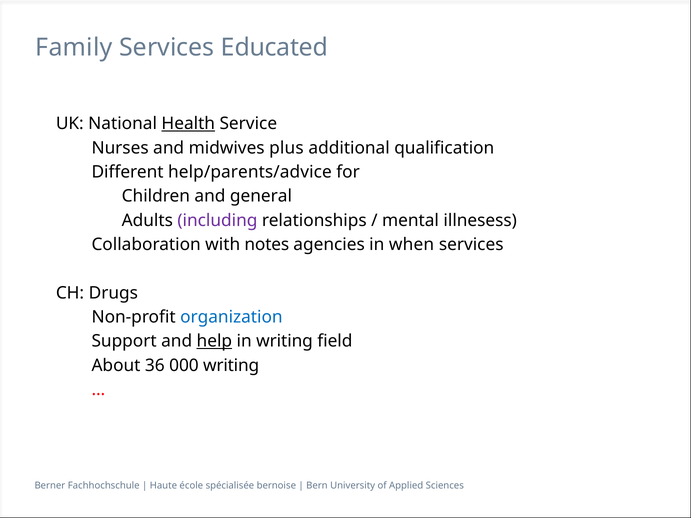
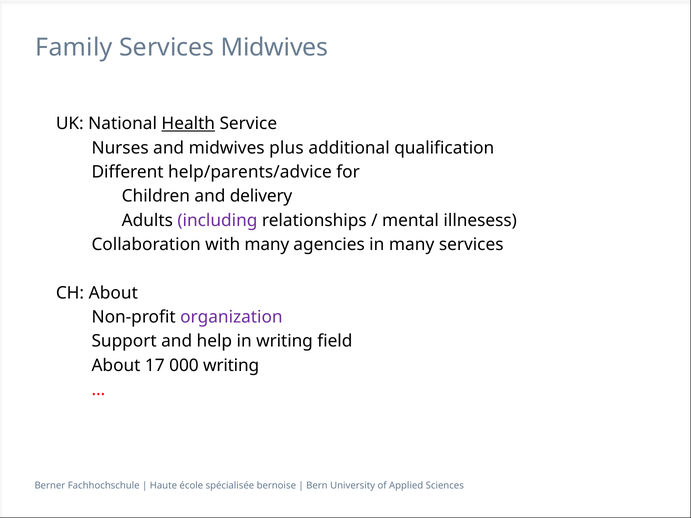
Services Educated: Educated -> Midwives (275, 47)
general: general -> delivery (261, 196)
with notes: notes -> many (267, 245)
in when: when -> many (412, 245)
Drugs: Drugs -> About (113, 293)
organization colour: blue -> purple (231, 317)
help underline: present -> none (214, 341)
36: 36 -> 17 (155, 366)
